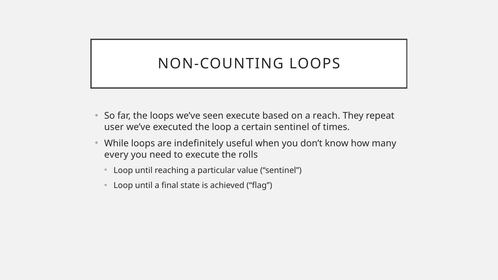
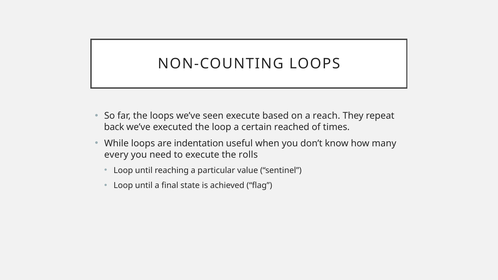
user: user -> back (114, 127)
certain sentinel: sentinel -> reached (292, 127)
indefinitely: indefinitely -> indentation (199, 143)
